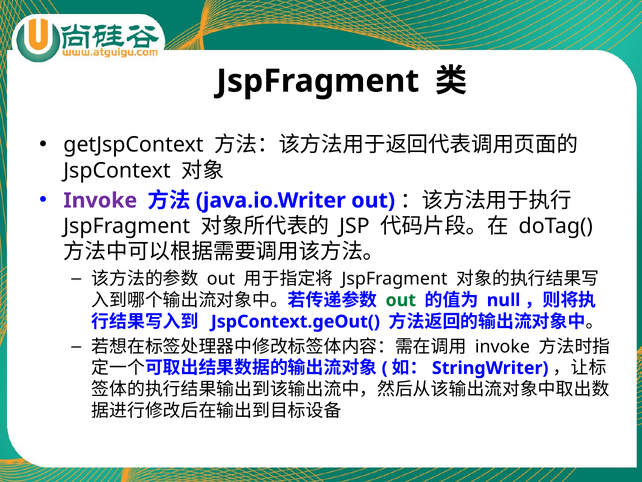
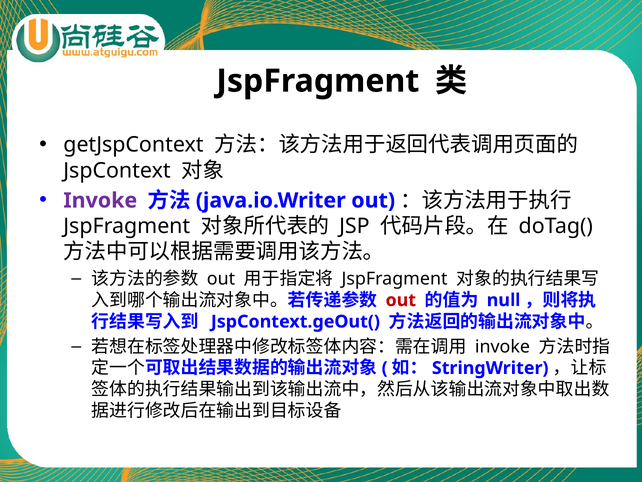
out colour: green -> red (401, 300)
